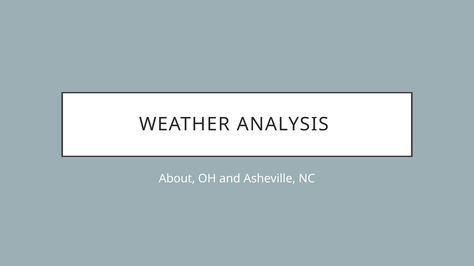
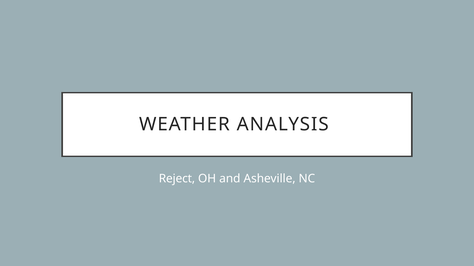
About: About -> Reject (177, 179)
